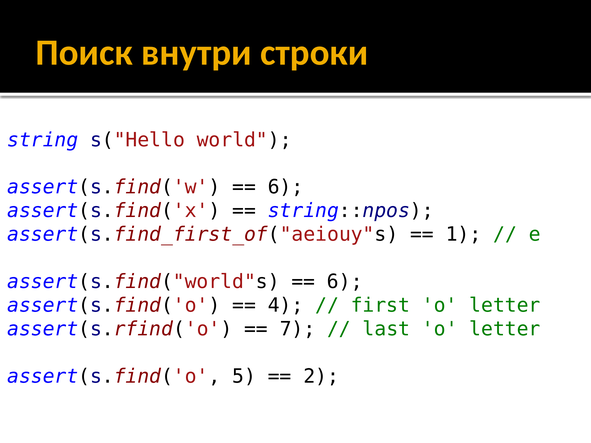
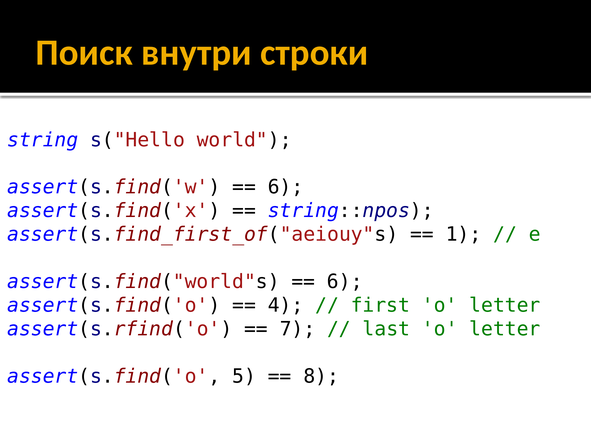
2: 2 -> 8 (321, 376)
